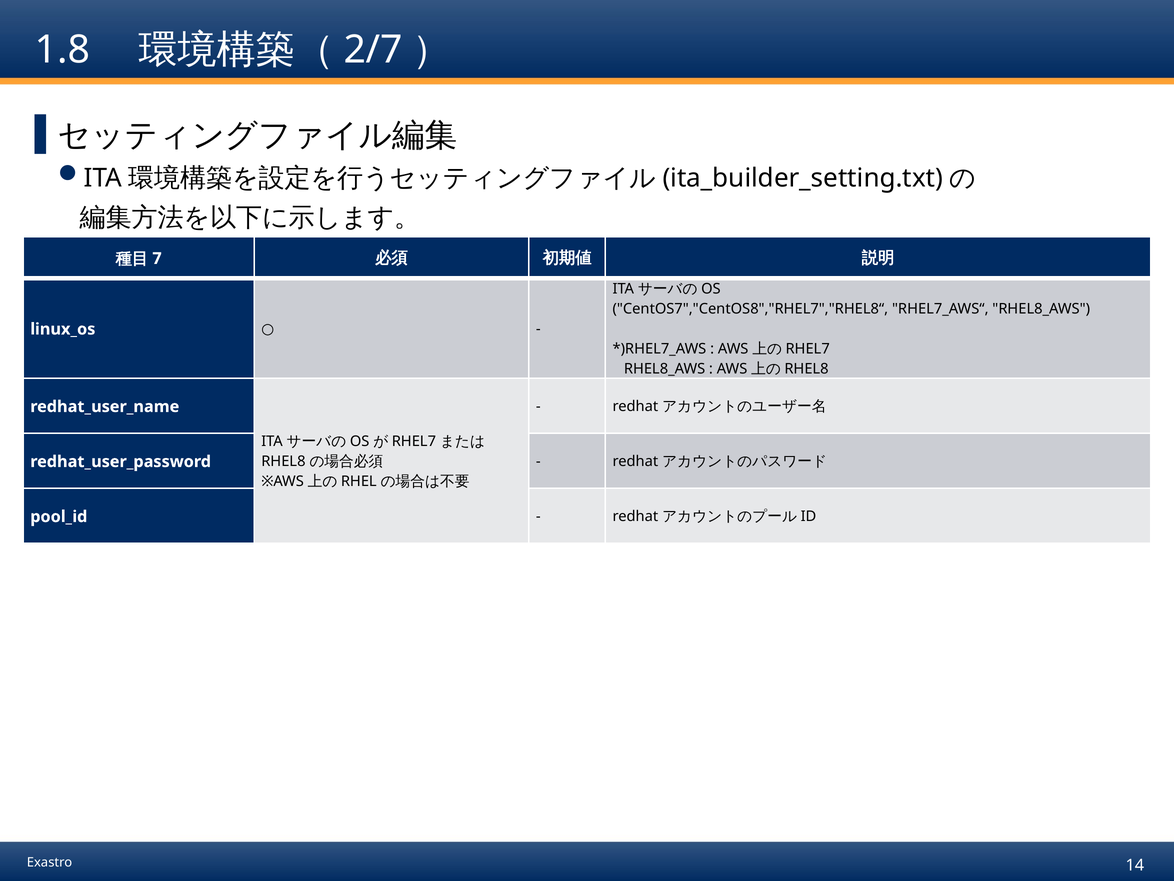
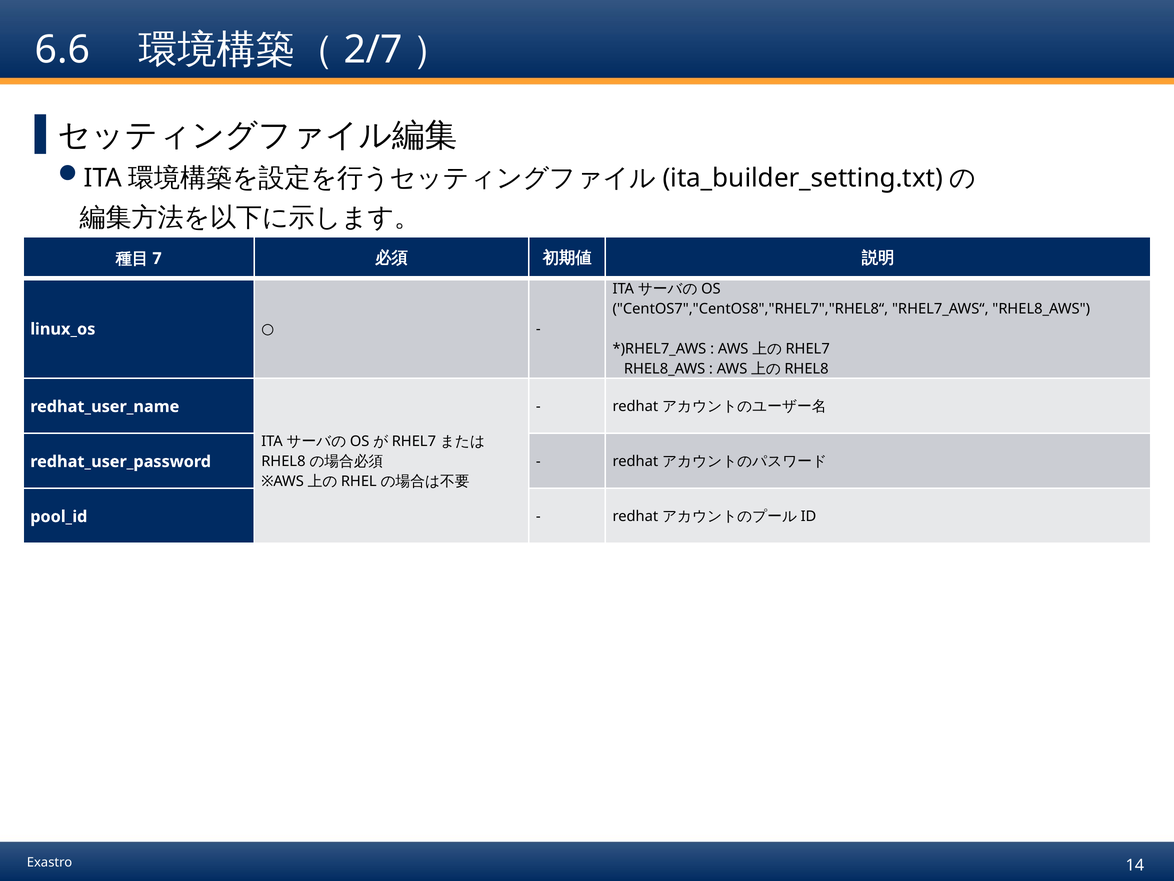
1.8: 1.8 -> 6.6 (62, 50)
